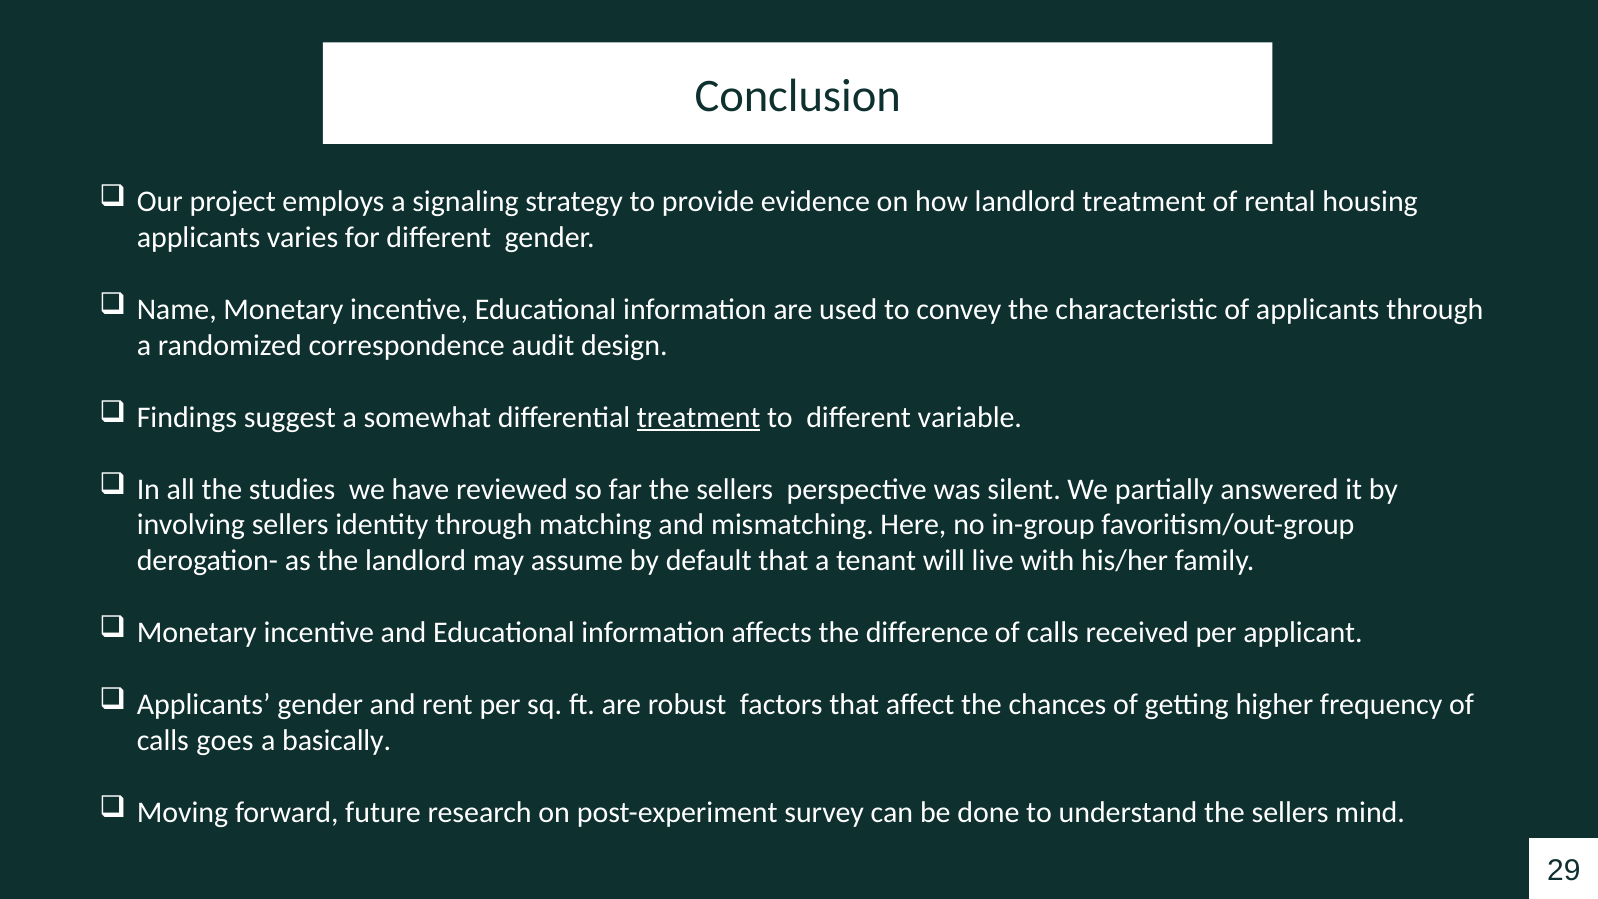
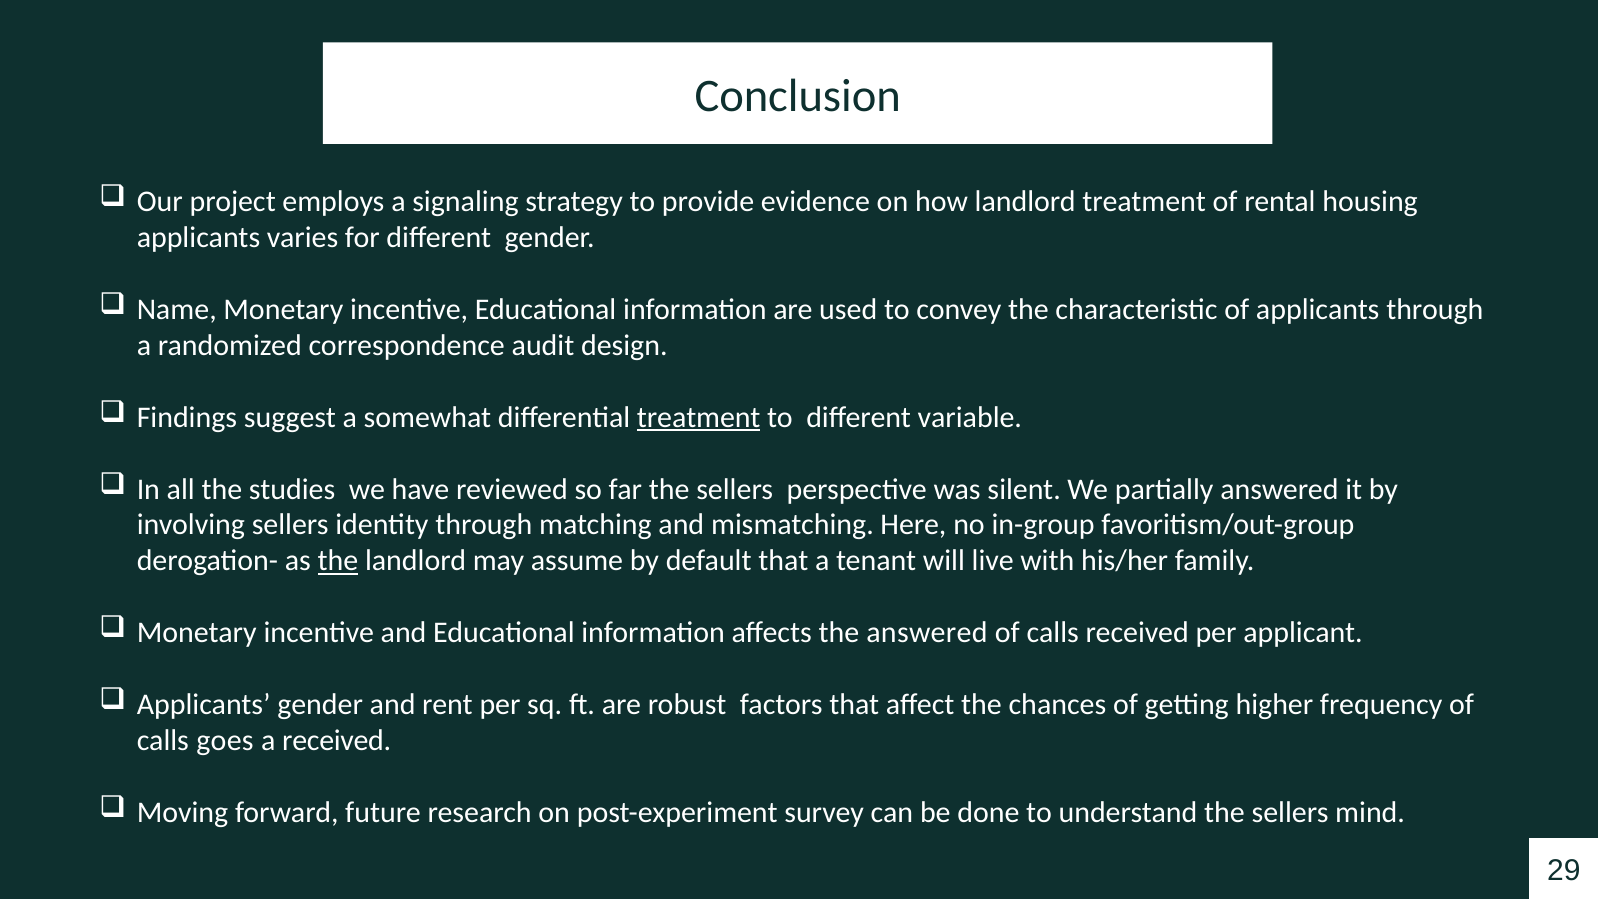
the underline: none -> present (338, 561)
the difference: difference -> answered (927, 633)
a basically: basically -> received (337, 741)
